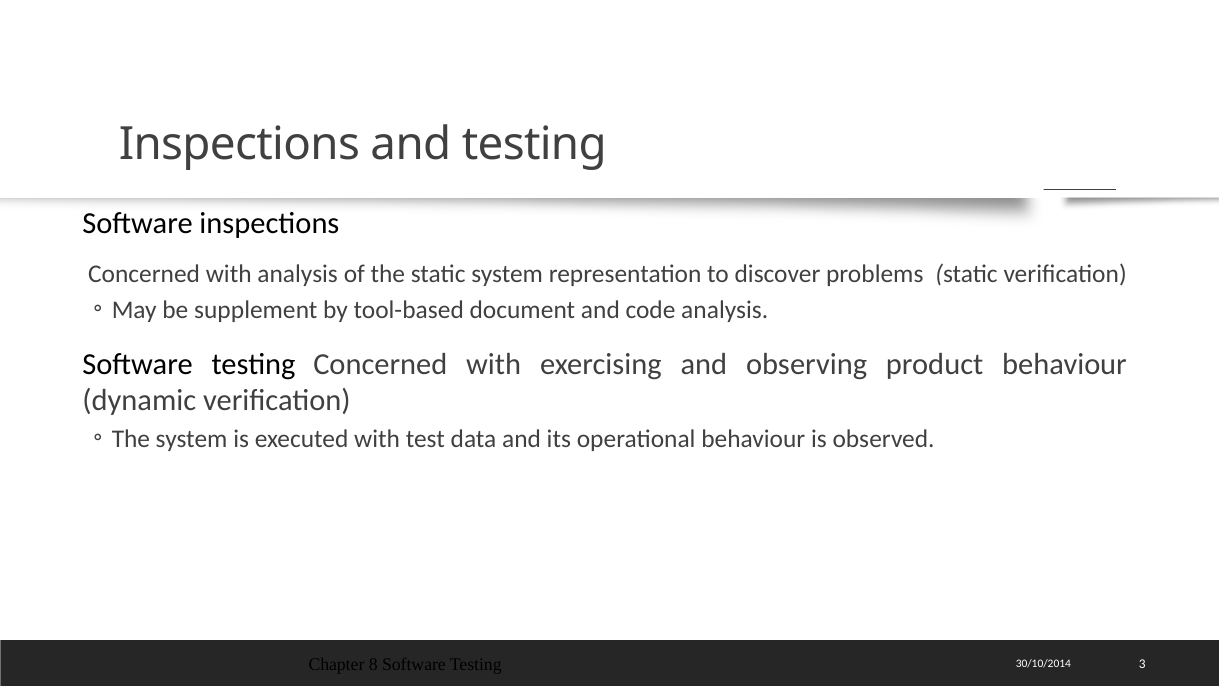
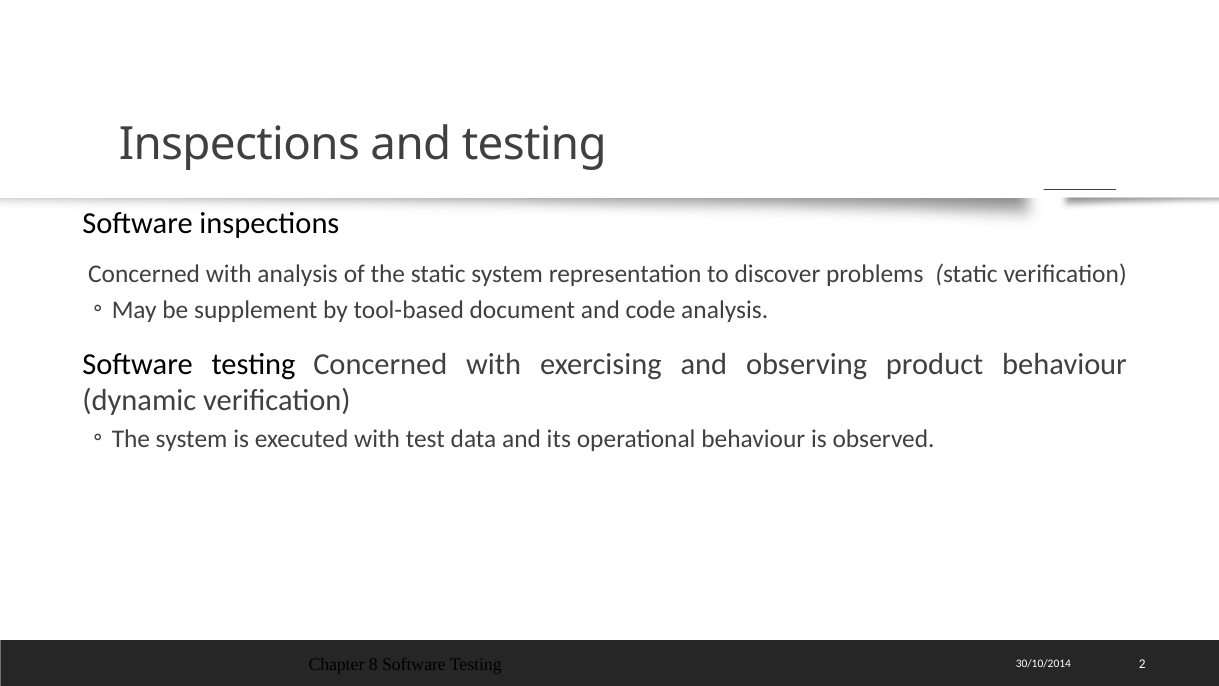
3: 3 -> 2 (1142, 664)
